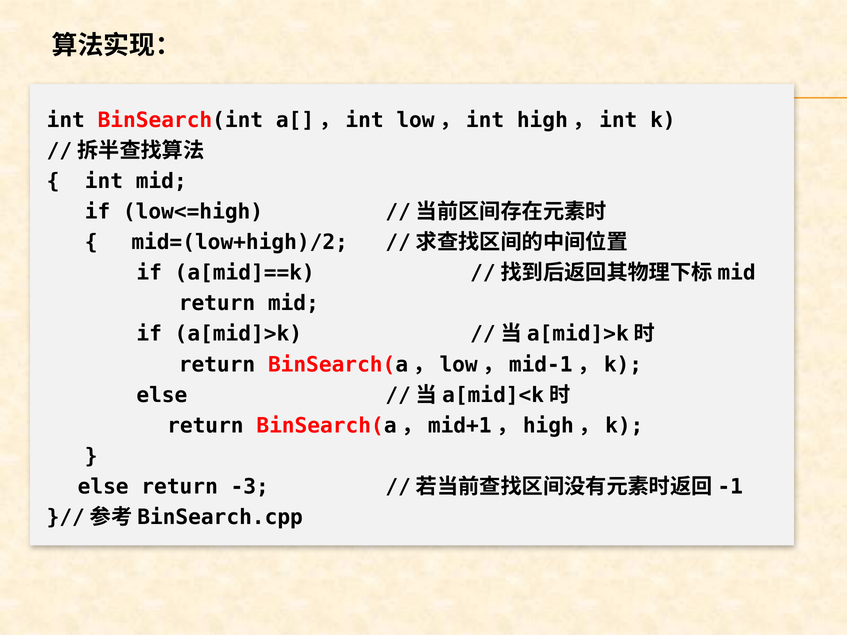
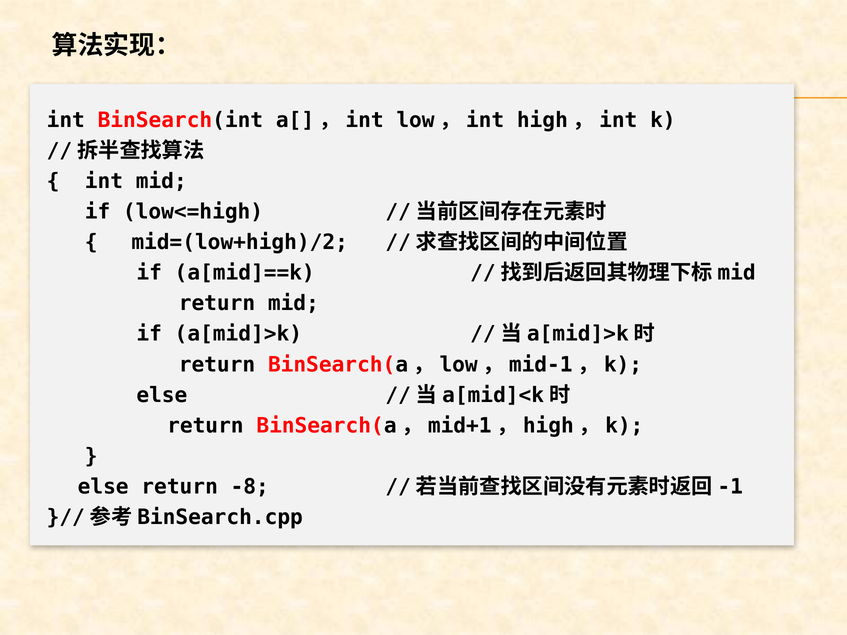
-3: -3 -> -8 (250, 487)
